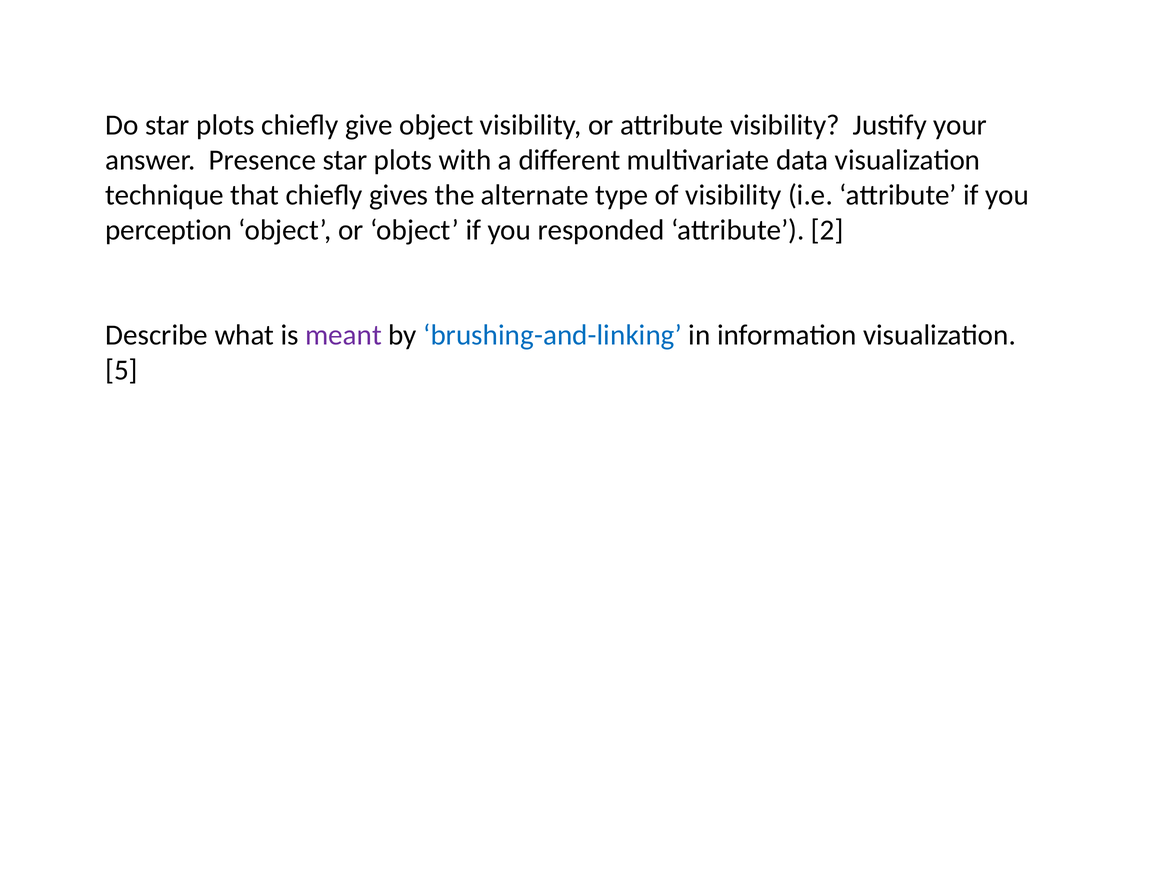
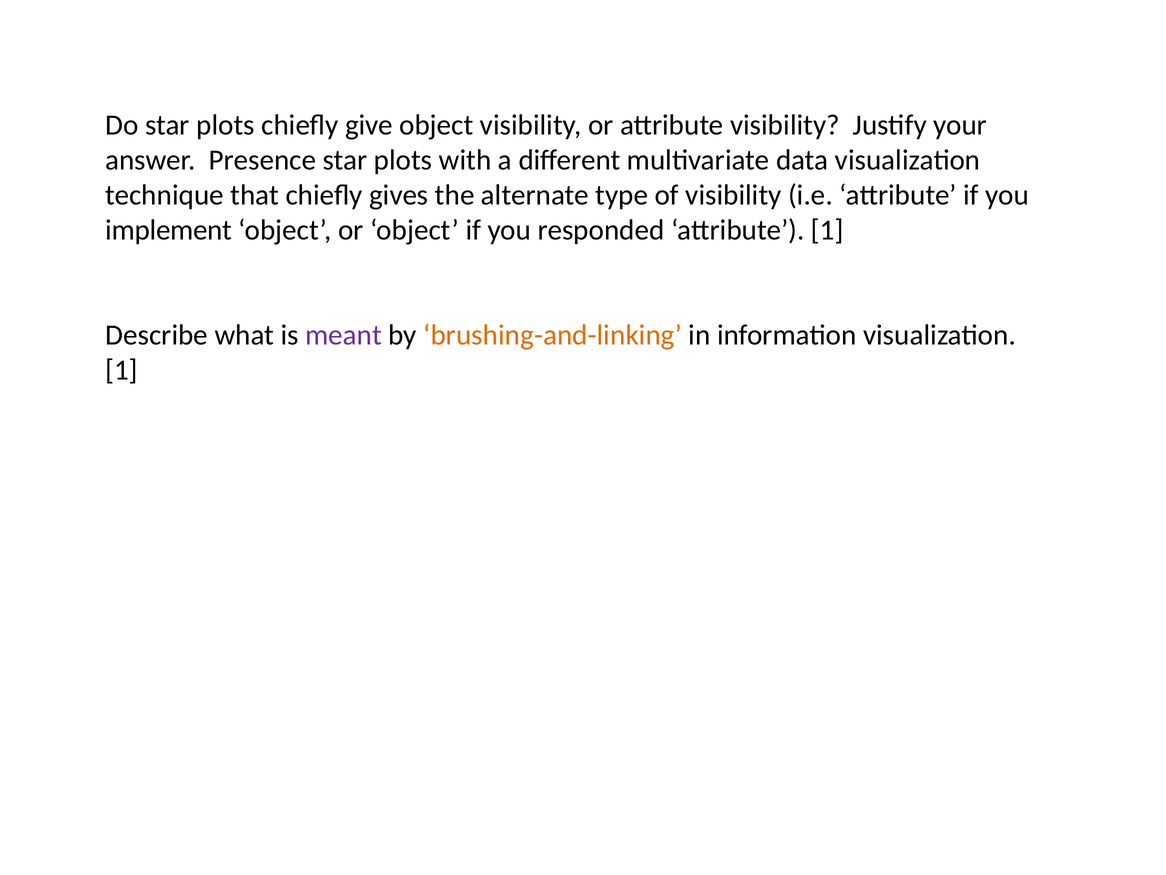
perception: perception -> implement (169, 230)
attribute 2: 2 -> 1 (827, 230)
brushing-and-linking colour: blue -> orange (553, 335)
5: 5 -> 1 (122, 370)
